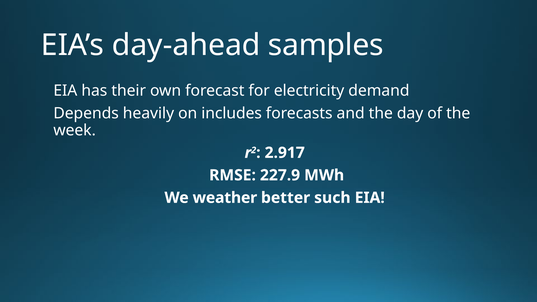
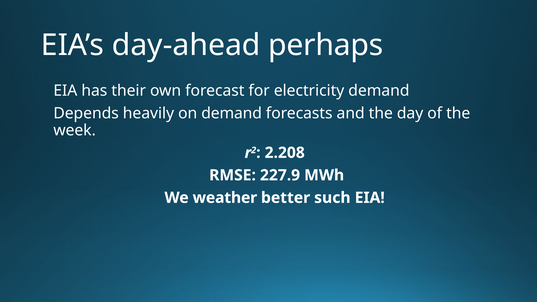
samples: samples -> perhaps (326, 45)
on includes: includes -> demand (232, 113)
2.917: 2.917 -> 2.208 (285, 153)
